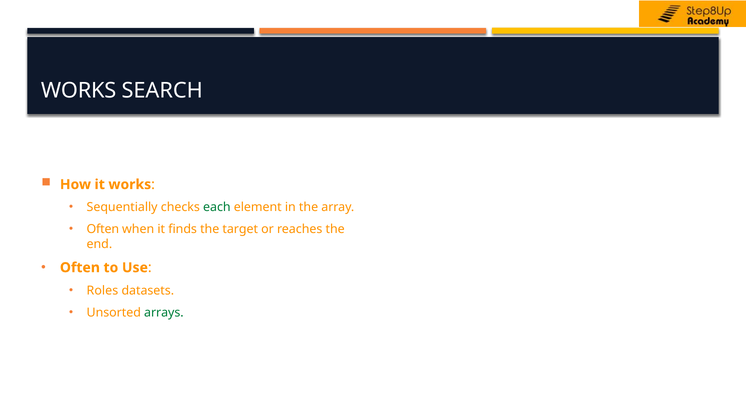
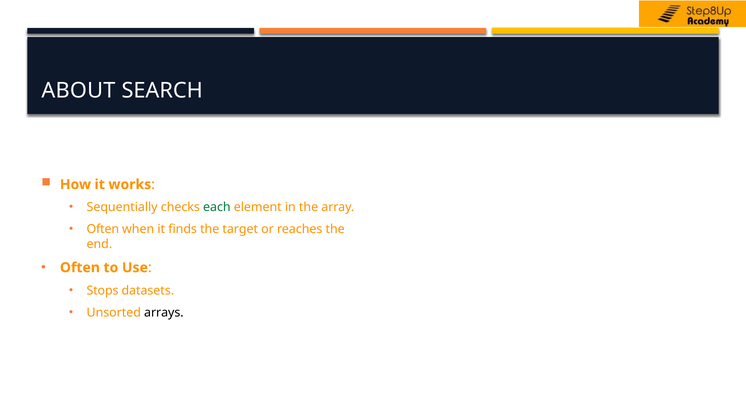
WORKS: WORKS -> ABOUT (78, 91)
Roles: Roles -> Stops (103, 291)
arrays colour: green -> black (164, 313)
